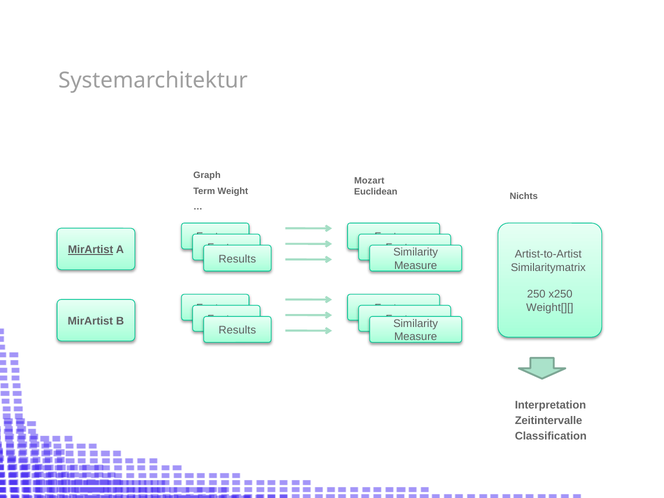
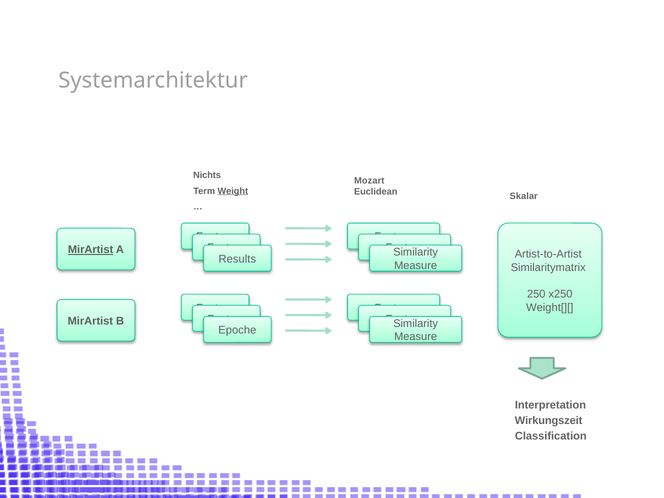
Graph: Graph -> Nichts (207, 175)
Weight underline: none -> present (233, 191)
Nichts: Nichts -> Skalar (524, 196)
Results: Results -> Epoche (237, 330)
Zeitintervalle: Zeitintervalle -> Wirkungszeit (549, 420)
